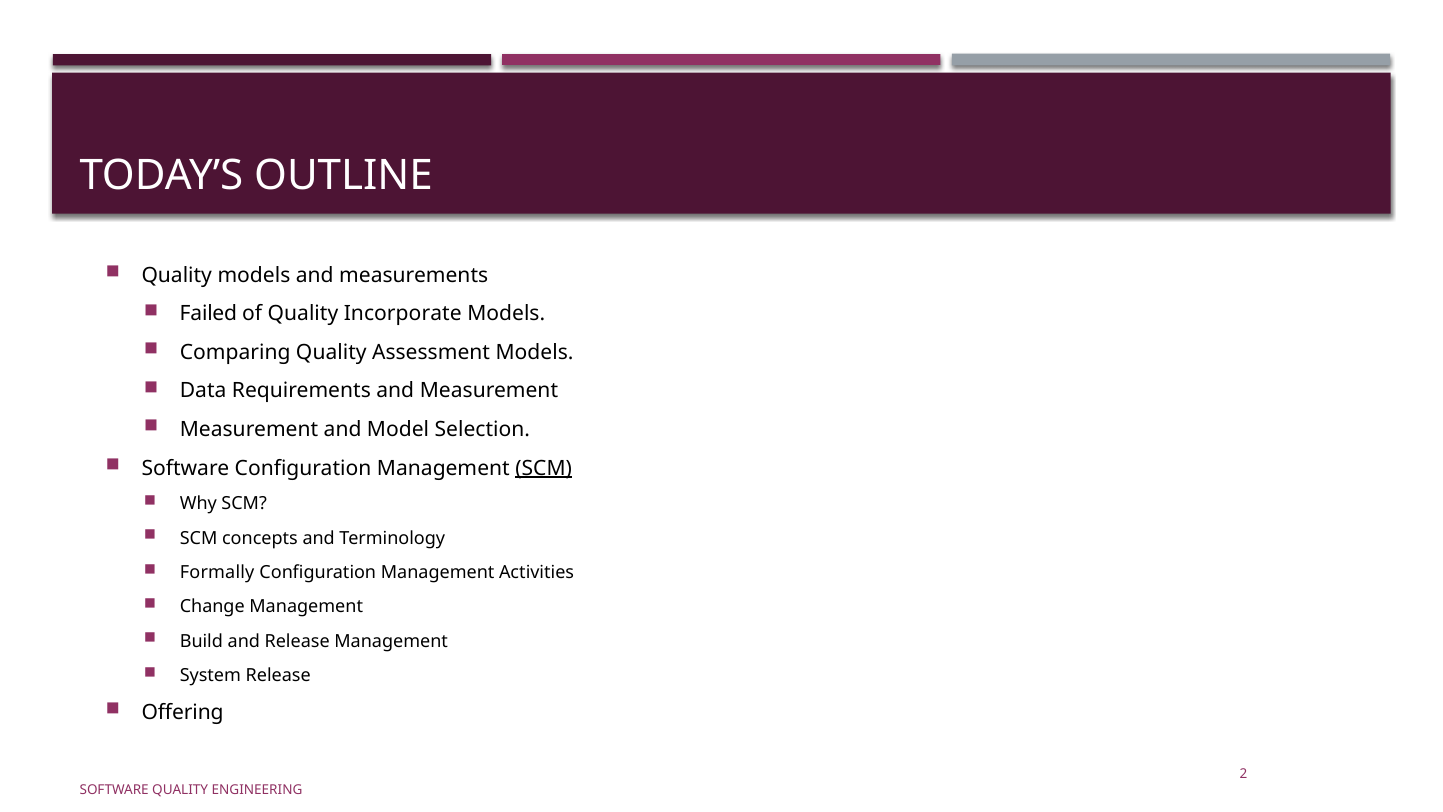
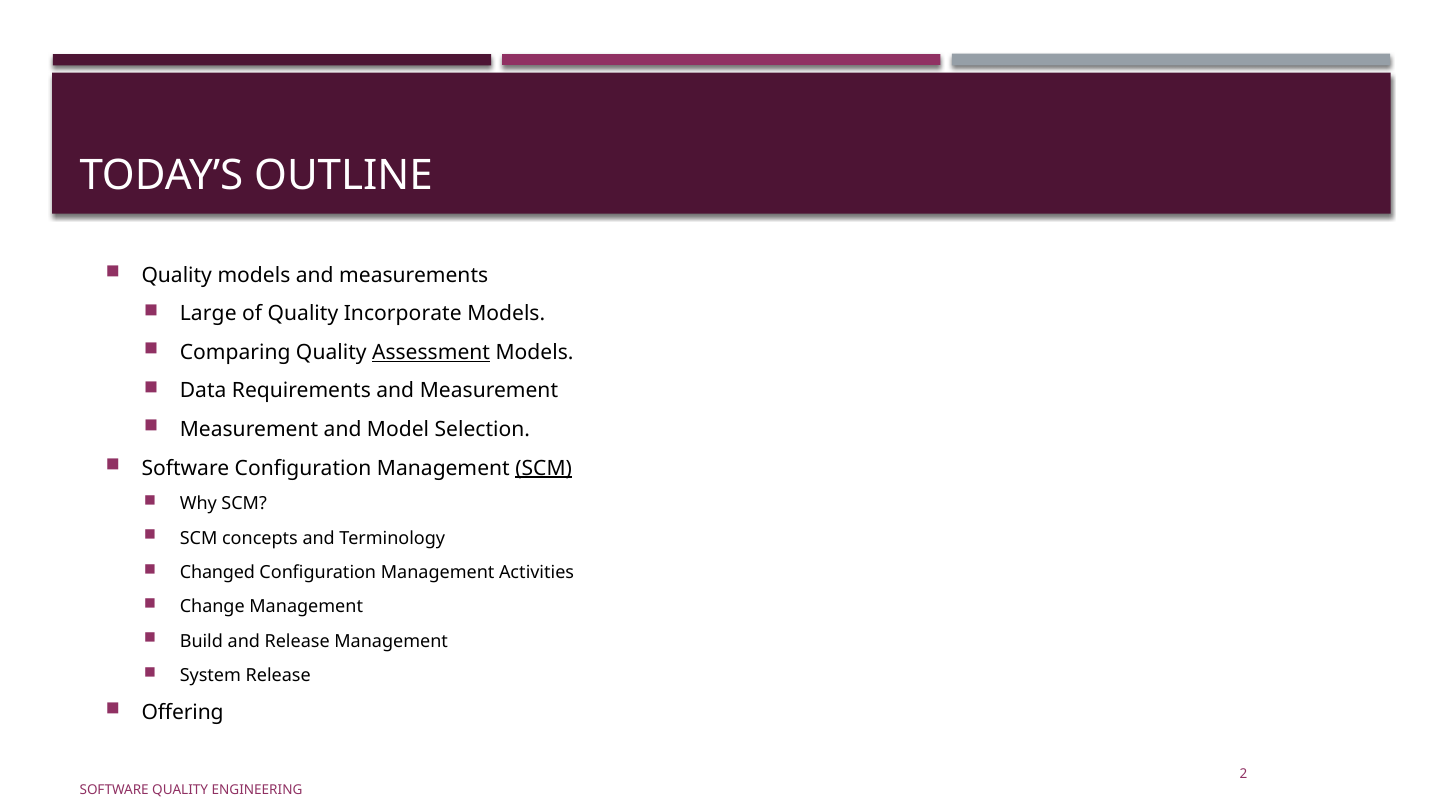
Failed: Failed -> Large (208, 314)
Assessment underline: none -> present (431, 352)
Formally: Formally -> Changed (217, 572)
